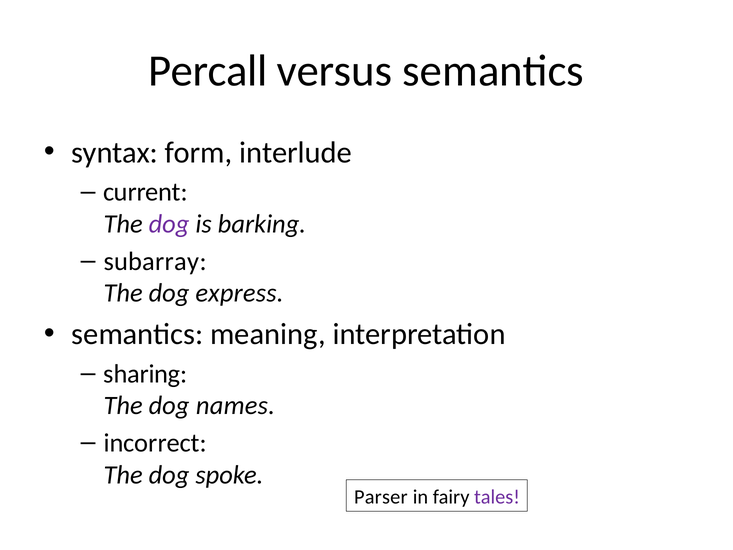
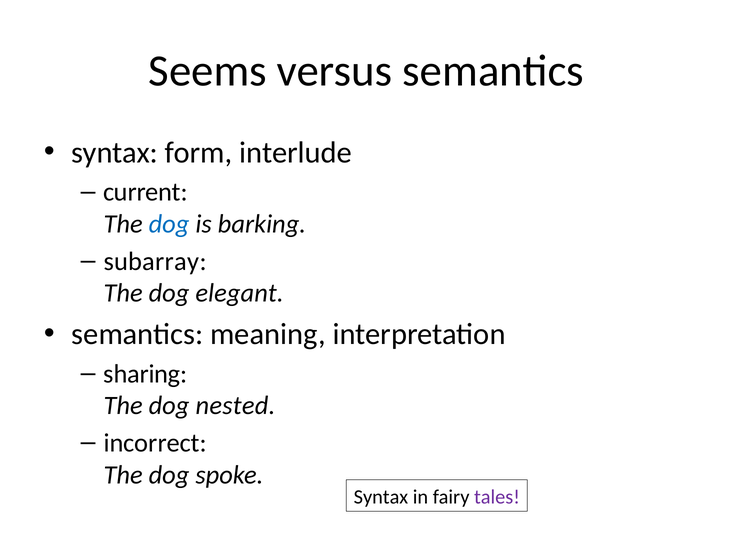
Percall: Percall -> Seems (208, 71)
dog colour: purple -> blue (169, 224)
express: express -> elegant (239, 293)
names: names -> nested (235, 405)
Parser: Parser -> Syntax (381, 497)
